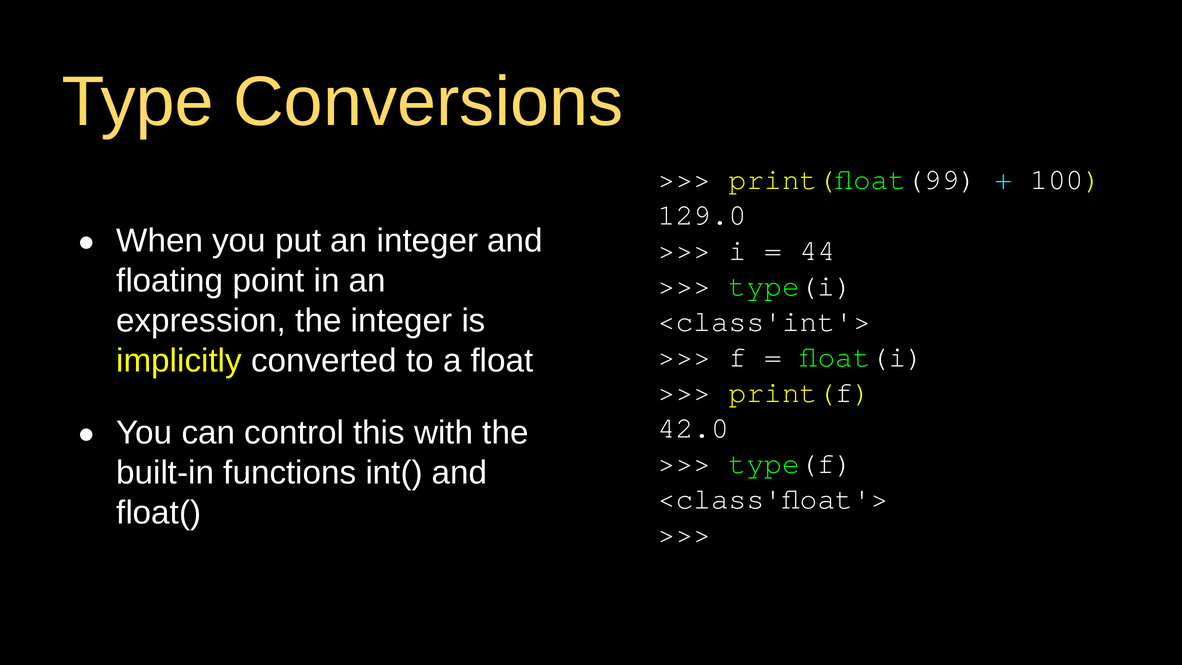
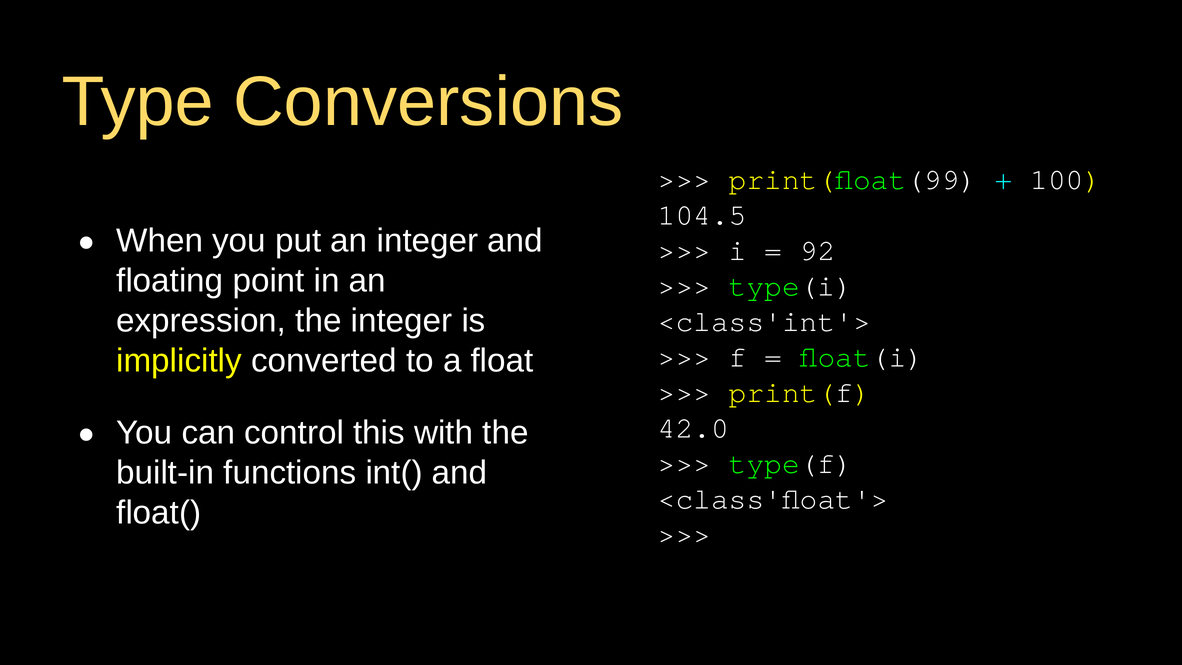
129.0: 129.0 -> 104.5 (702, 215)
44: 44 -> 92 (818, 251)
